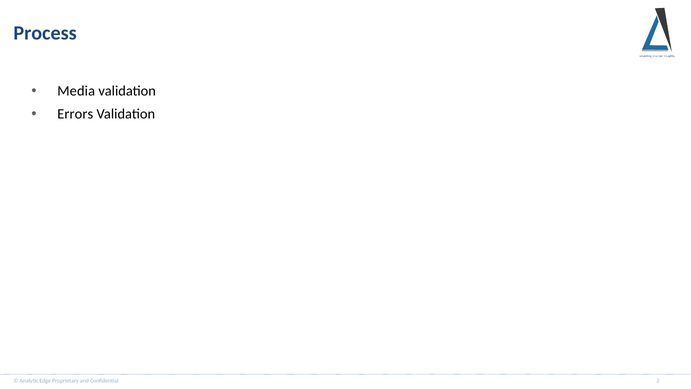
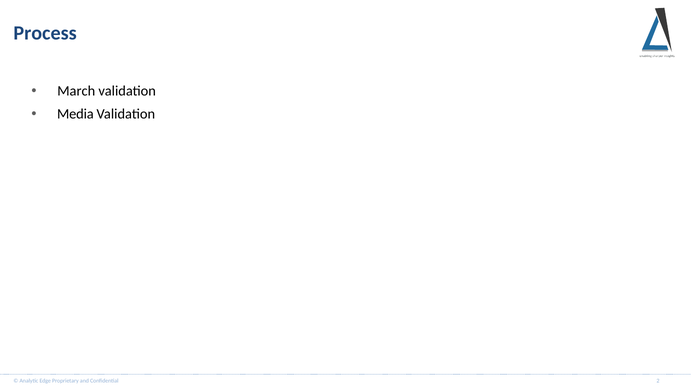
Media: Media -> March (76, 91)
Errors: Errors -> Media (75, 114)
